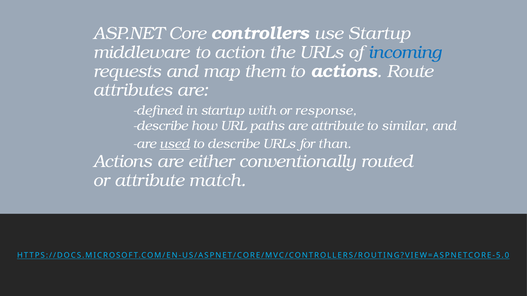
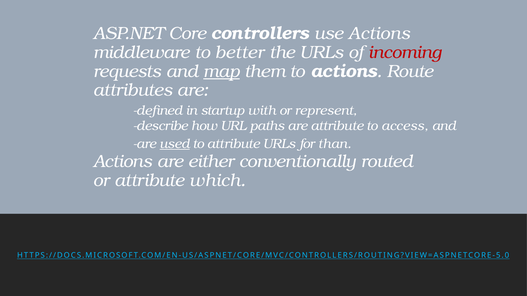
use Startup: Startup -> Actions (379, 33)
action: action -> better (240, 52)
incoming colour: blue -> red (405, 52)
map underline: none -> present (222, 71)
response: response -> represent (326, 111)
similar: similar -> access (405, 126)
to describe: describe -> attribute (234, 144)
match: match -> which (217, 180)
